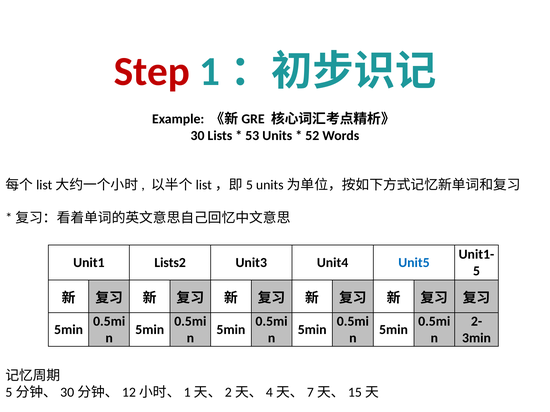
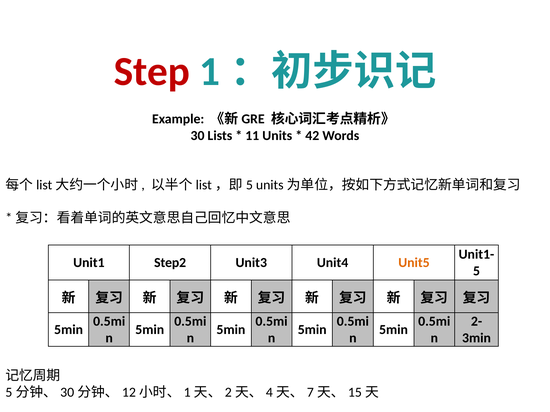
53: 53 -> 11 (252, 136)
52: 52 -> 42 (312, 136)
Lists2: Lists2 -> Step2 (170, 263)
Unit5 colour: blue -> orange (414, 263)
